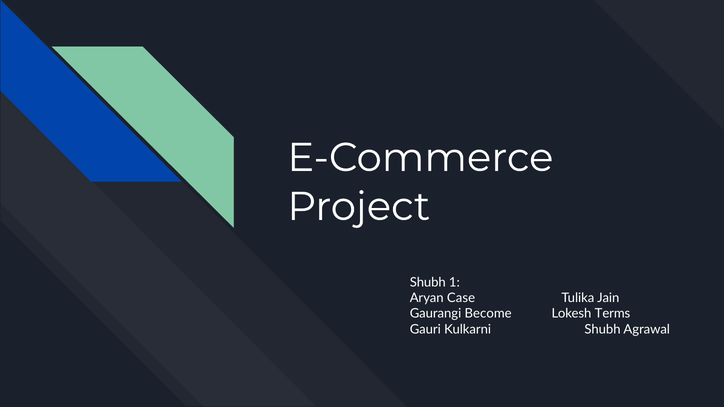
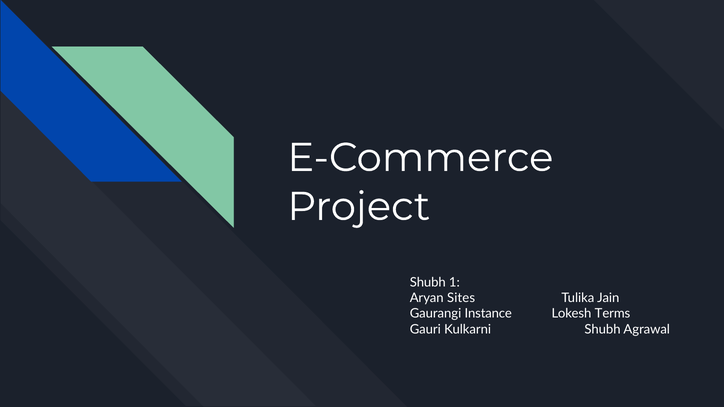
Case: Case -> Sites (461, 298)
Become: Become -> Instance (488, 314)
